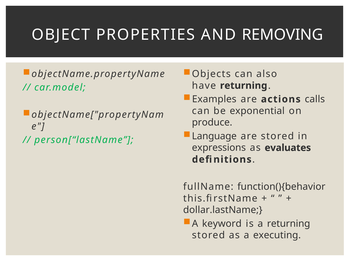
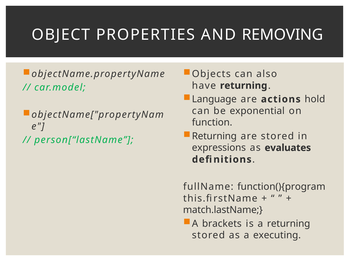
Examples: Examples -> Language (214, 99)
calls: calls -> hold (315, 99)
produce: produce -> function (212, 123)
Language: Language -> Returning (214, 136)
function(){behavior: function(){behavior -> function(){program (281, 187)
dollar.lastName: dollar.lastName -> match.lastName (223, 210)
keyword: keyword -> brackets (222, 224)
